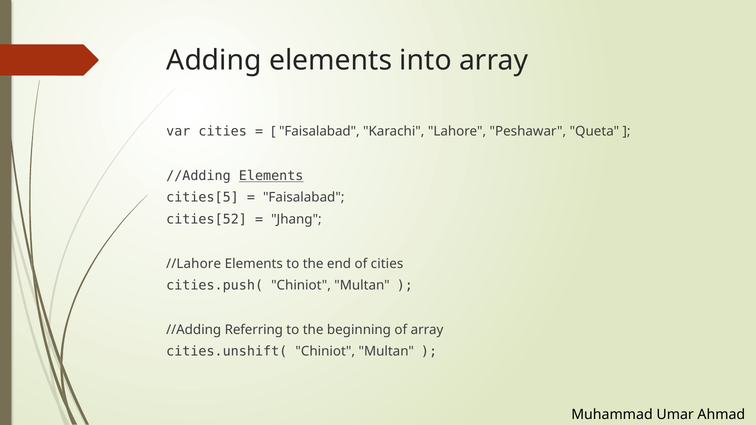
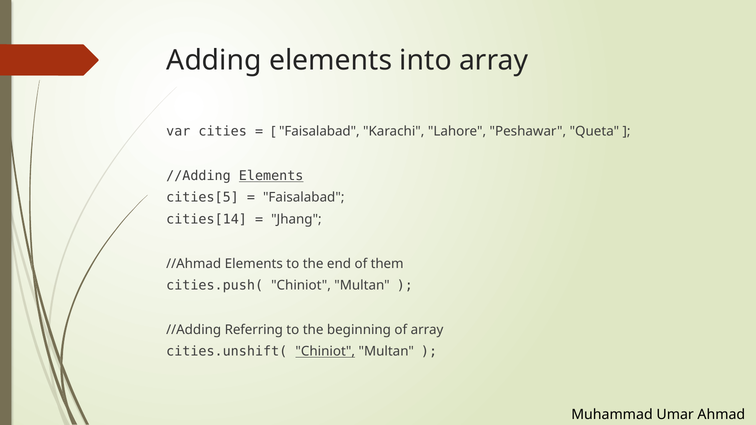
cities[52: cities[52 -> cities[14 (207, 219)
//Lahore: //Lahore -> //Ahmad (194, 264)
of cities: cities -> them (387, 264)
Chiniot underline: none -> present (325, 352)
